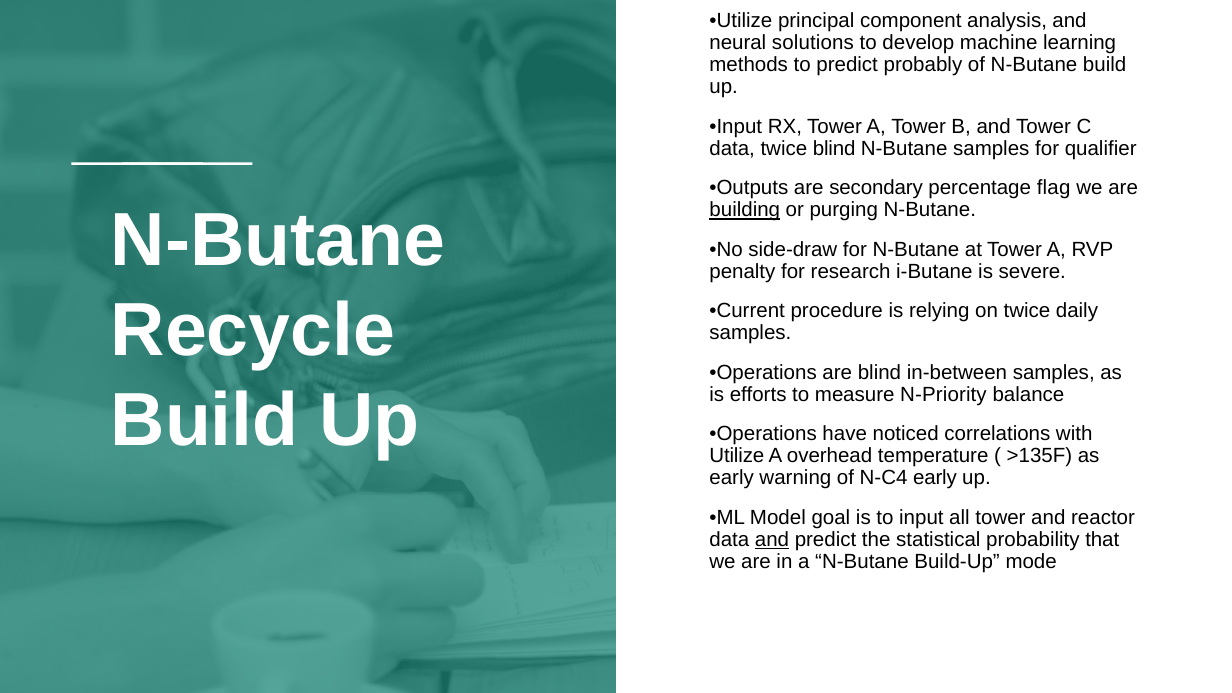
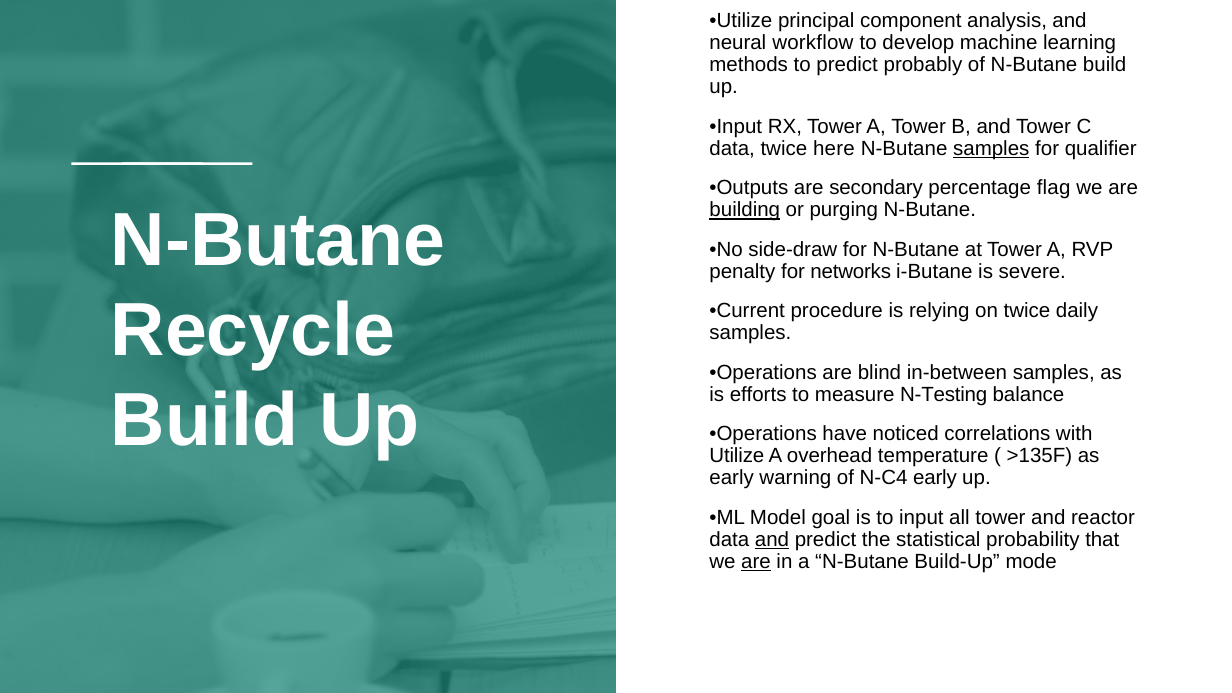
solutions: solutions -> workflow (813, 43)
twice blind: blind -> here (834, 149)
samples underline: none -> present (991, 149)
research: research -> networks (851, 272)
N-Priority: N-Priority -> N-Testing (944, 395)
are underline: none -> present (756, 562)
